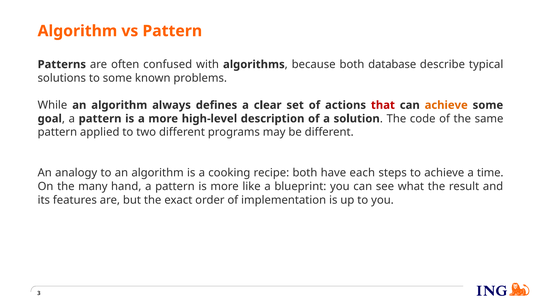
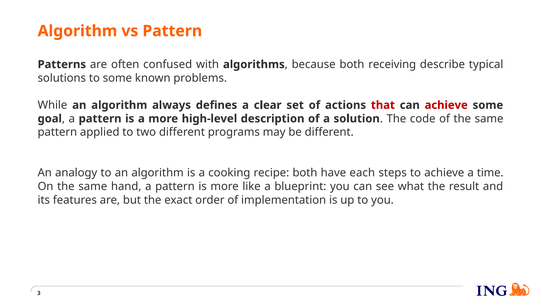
database: database -> receiving (392, 64)
achieve colour: orange -> red (446, 105)
On the many: many -> same (93, 186)
